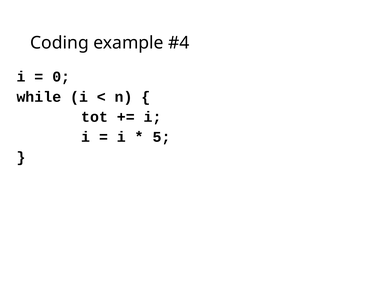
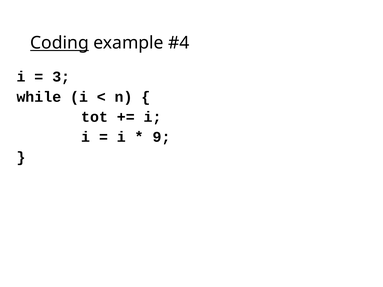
Coding underline: none -> present (59, 43)
0: 0 -> 3 (61, 77)
5: 5 -> 9 (162, 137)
